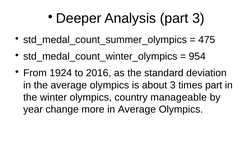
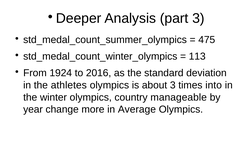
954: 954 -> 113 (197, 56)
the average: average -> athletes (69, 85)
times part: part -> into (214, 85)
